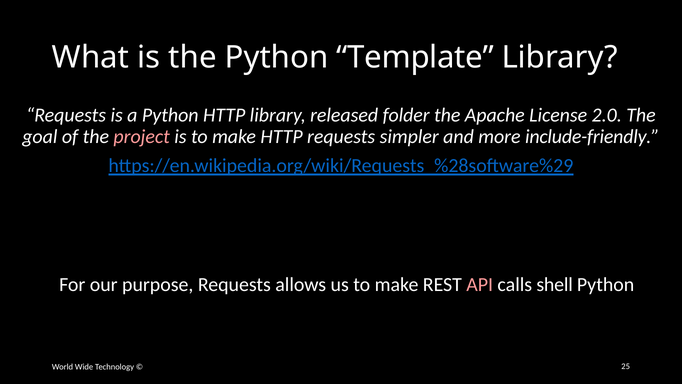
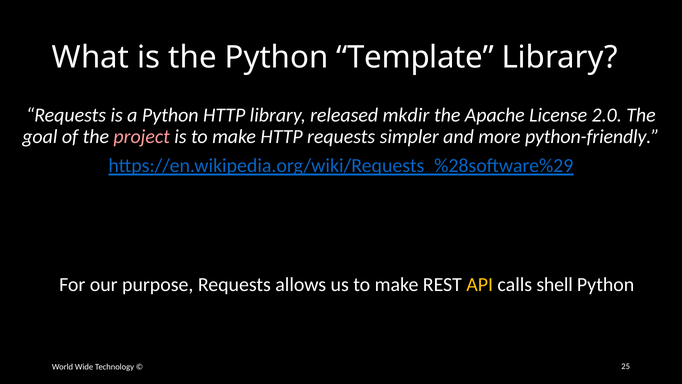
folder: folder -> mkdir (406, 115)
include-friendly: include-friendly -> python-friendly (592, 137)
API colour: pink -> yellow (480, 284)
